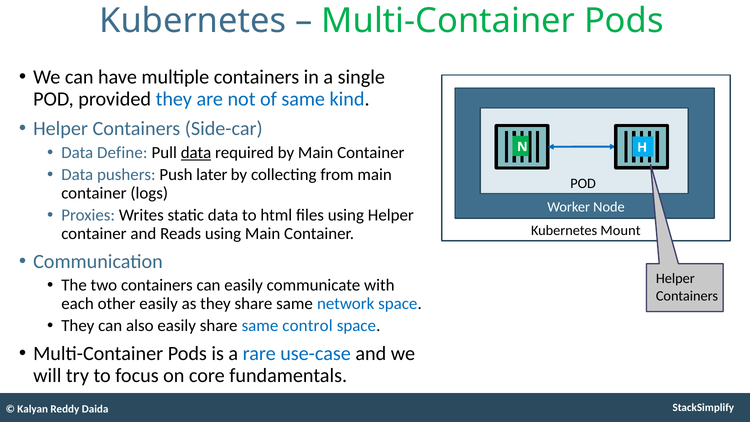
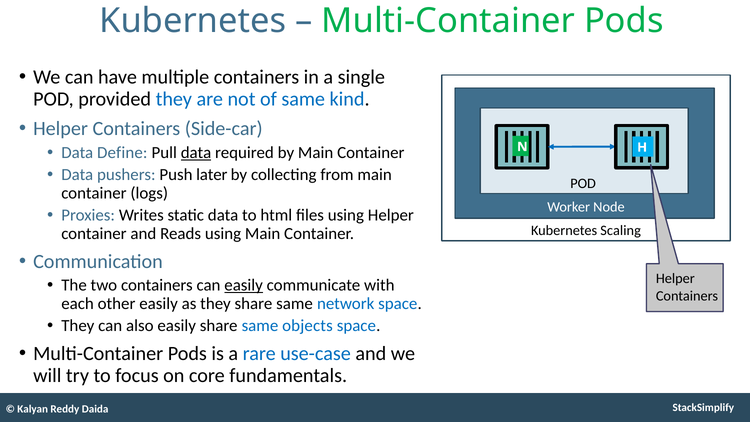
Mount: Mount -> Scaling (621, 231)
easily underline: none -> present (244, 285)
control: control -> objects (307, 326)
